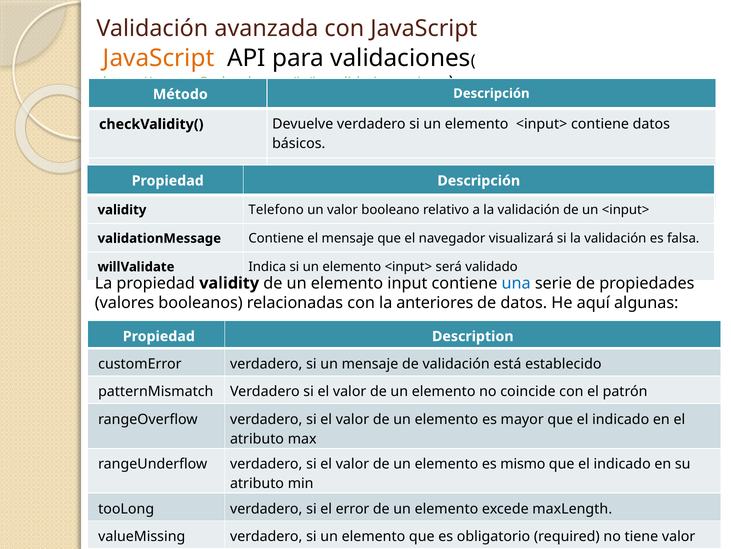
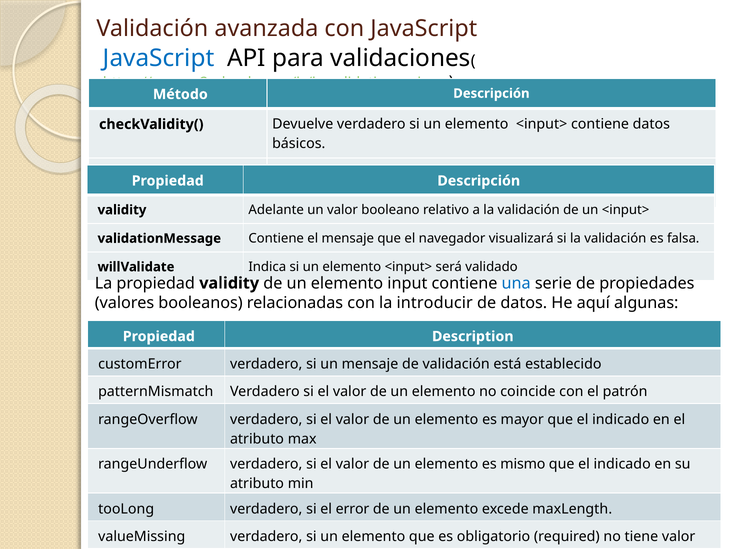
JavaScript colour: orange -> blue (159, 58)
Telefono: Telefono -> Adelante (276, 210)
anteriores: anteriores -> introducir (435, 302)
